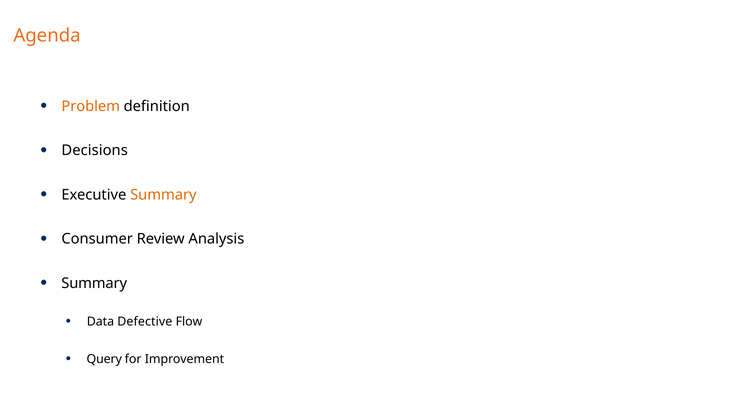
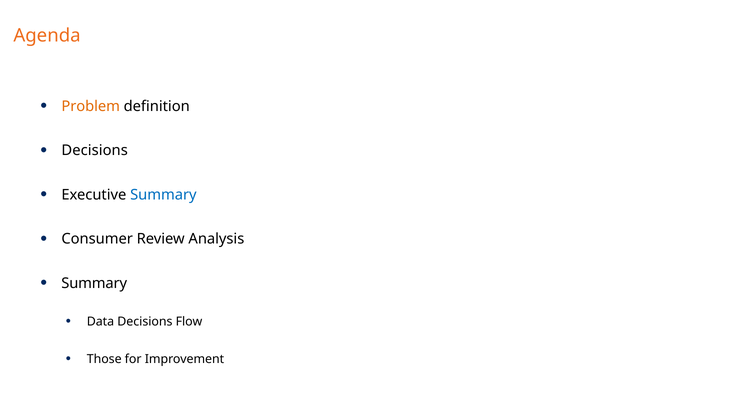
Summary colour: orange -> blue (163, 195)
Data Defective: Defective -> Decisions (145, 321)
Query: Query -> Those (104, 359)
